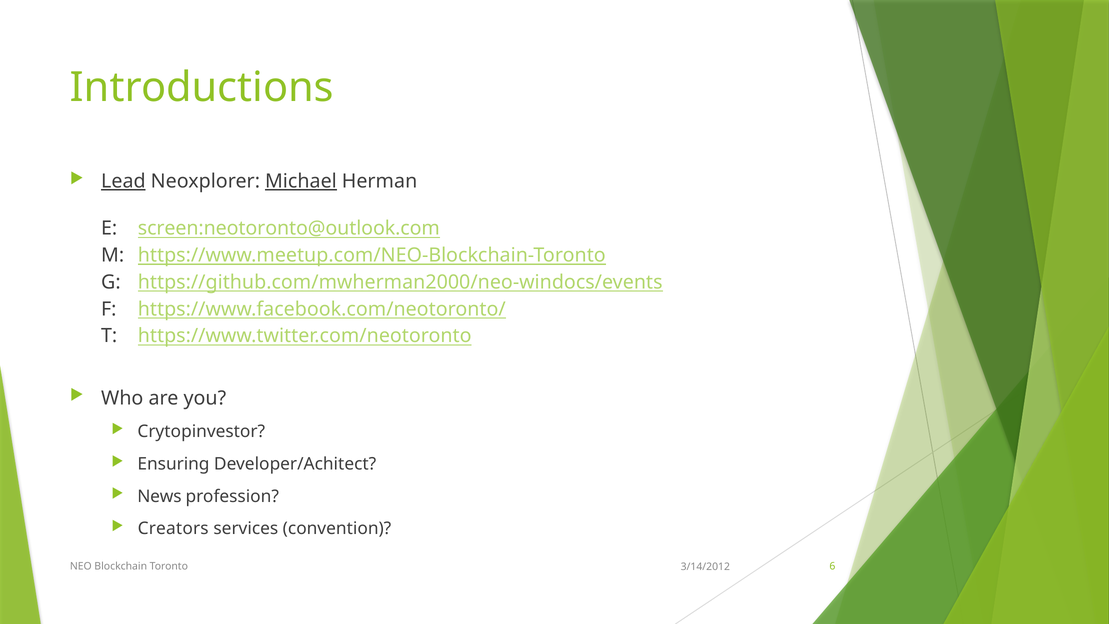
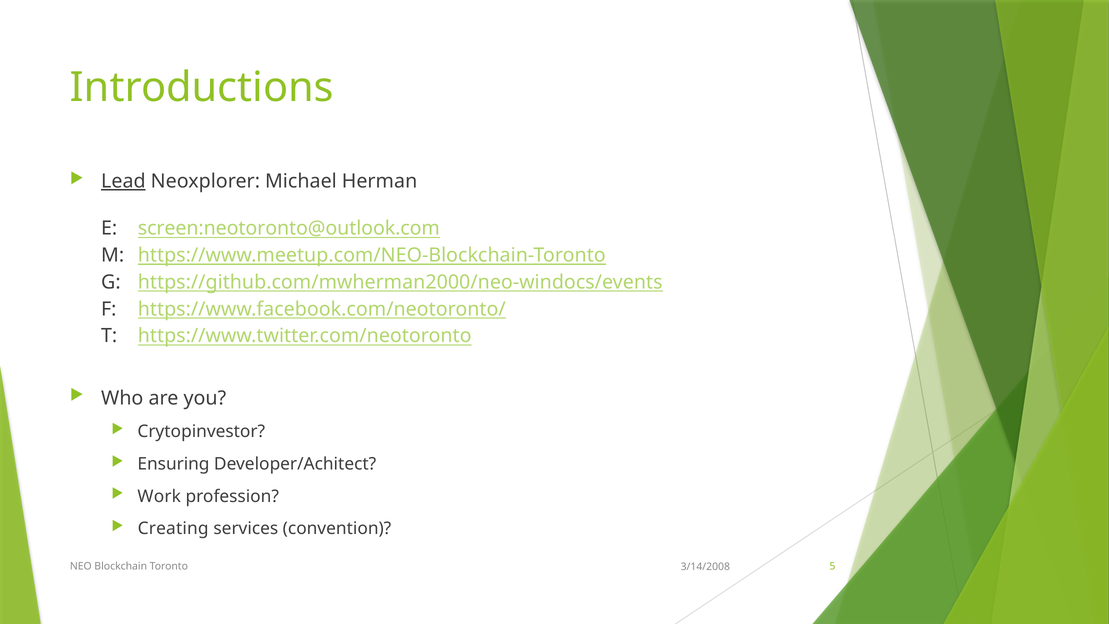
Michael underline: present -> none (301, 181)
News: News -> Work (159, 496)
Creators: Creators -> Creating (173, 529)
6: 6 -> 5 (832, 566)
3/14/2012: 3/14/2012 -> 3/14/2008 (705, 567)
